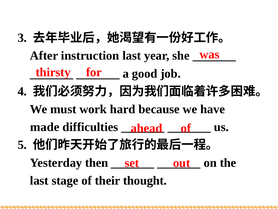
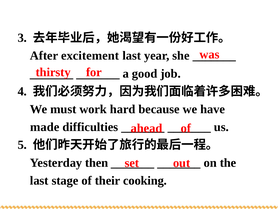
instruction: instruction -> excitement (90, 56)
thought: thought -> cooking (145, 180)
